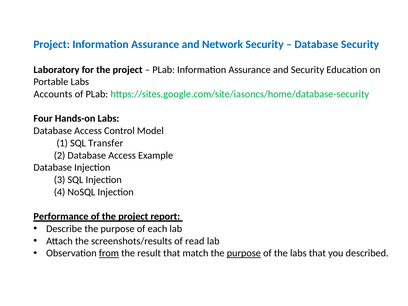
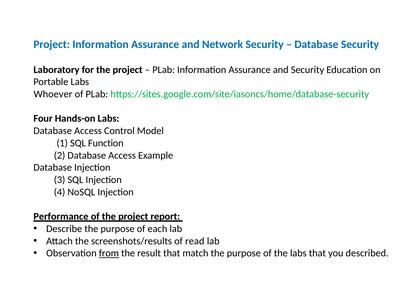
Accounts: Accounts -> Whoever (53, 94)
Transfer: Transfer -> Function (106, 143)
purpose underline: present -> none (244, 253)
